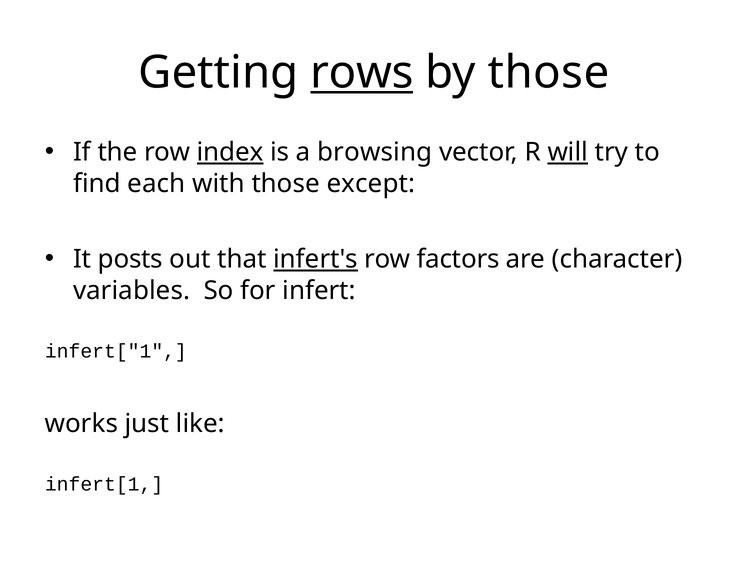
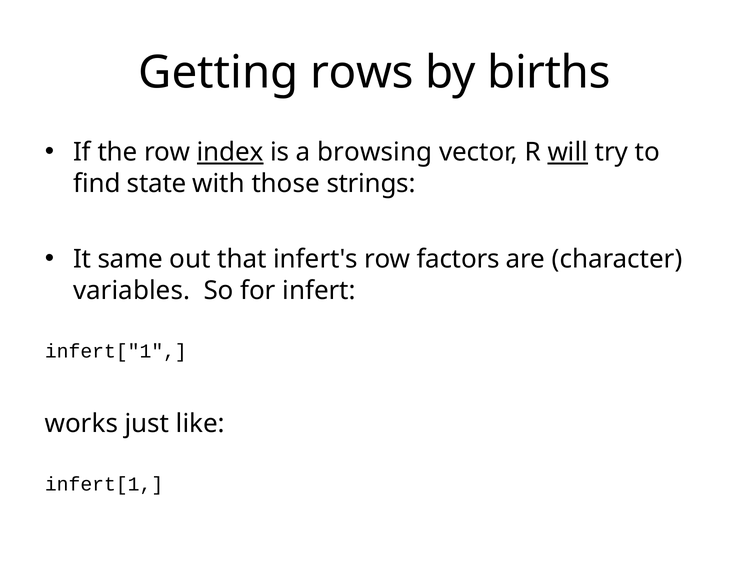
rows underline: present -> none (362, 73)
by those: those -> births (549, 73)
each: each -> state (157, 183)
except: except -> strings (371, 183)
posts: posts -> same (130, 259)
infert's underline: present -> none (316, 259)
